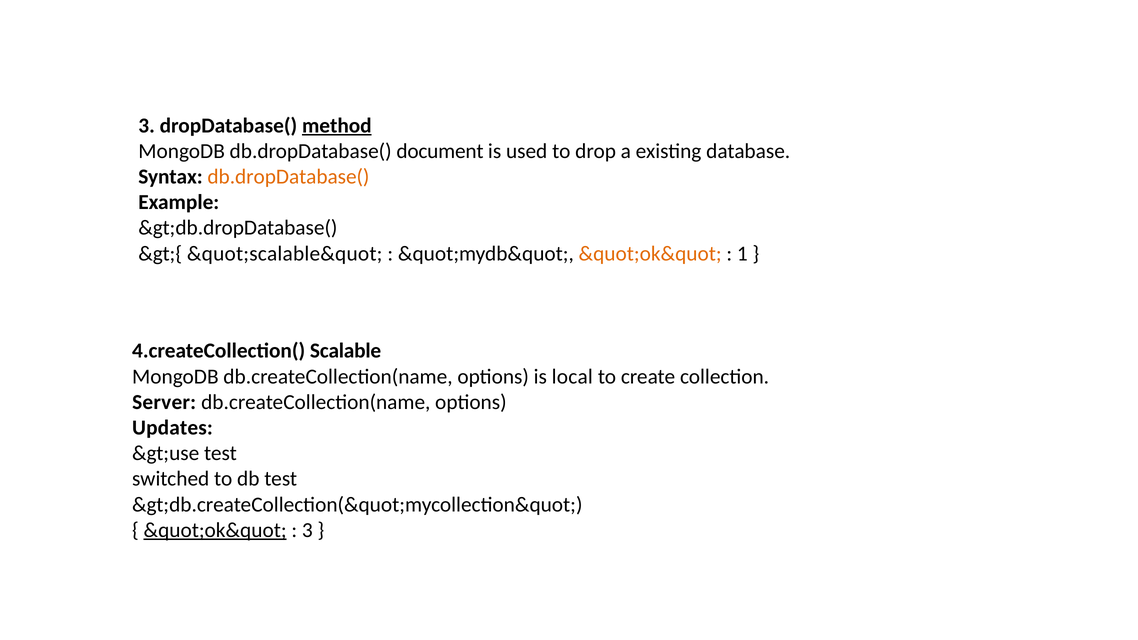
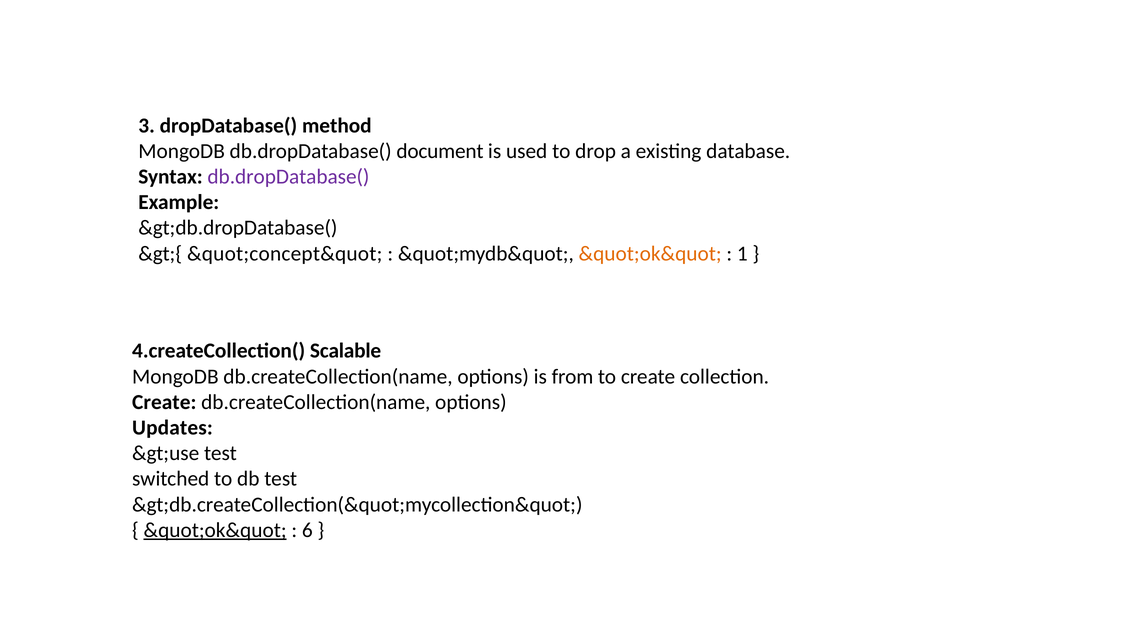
method underline: present -> none (337, 125)
db.dropDatabase( colour: orange -> purple (288, 177)
&quot;scalable&quot: &quot;scalable&quot -> &quot;concept&quot (285, 254)
local: local -> from (573, 377)
Server: Server -> Create (164, 402)
3: 3 -> 6 (307, 530)
